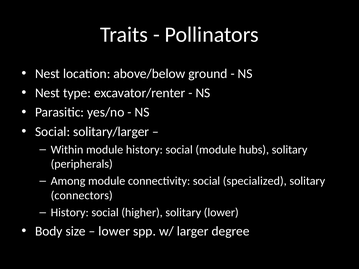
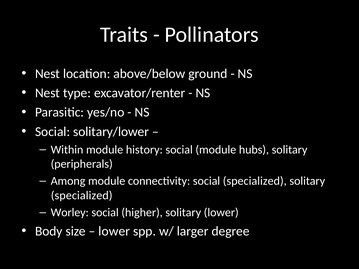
solitary/larger: solitary/larger -> solitary/lower (111, 132)
connectors: connectors -> specialized (82, 196)
History: History -> Worley (70, 213)
